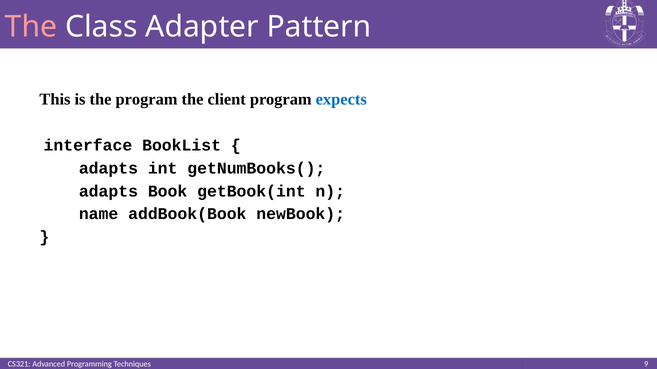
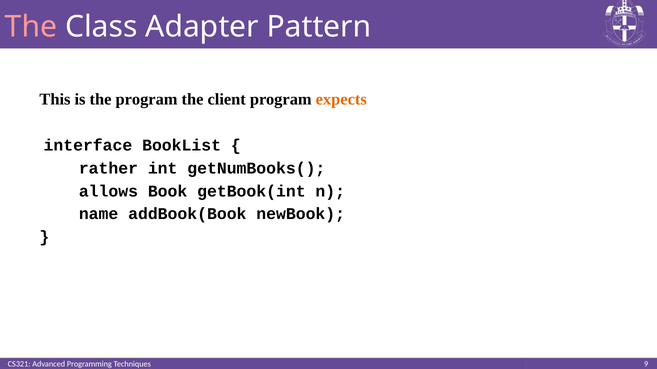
expects colour: blue -> orange (341, 99)
adapts: adapts -> rather (108, 168)
adapts: adapts -> allows (108, 191)
